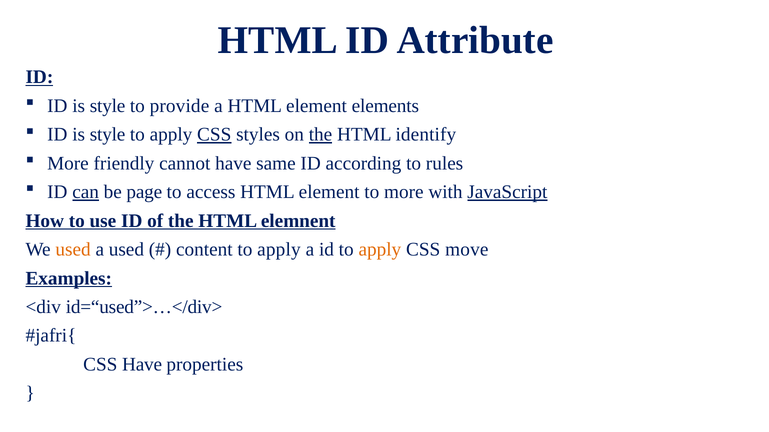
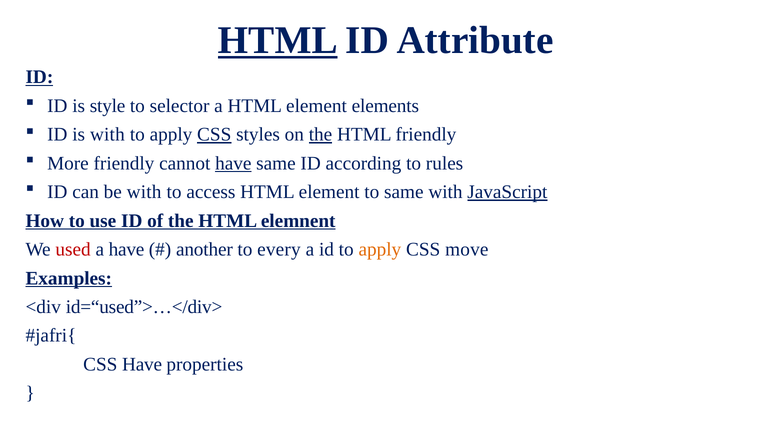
HTML underline: none -> present (278, 40)
provide: provide -> selector (180, 106)
style: style -> with (107, 135)
HTML identify: identify -> friendly (426, 135)
have underline: none -> present (233, 163)
can underline: present -> none (86, 192)
be page: page -> with (144, 192)
to more: more -> same (404, 192)
used colour: orange -> red (73, 250)
a used: used -> have (126, 250)
content: content -> another (204, 250)
apply: apply -> every (279, 250)
